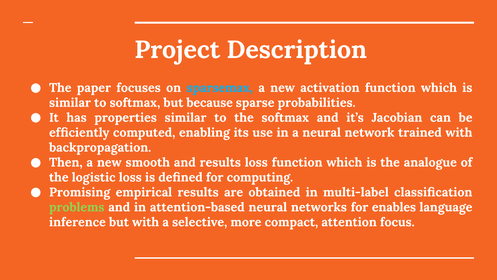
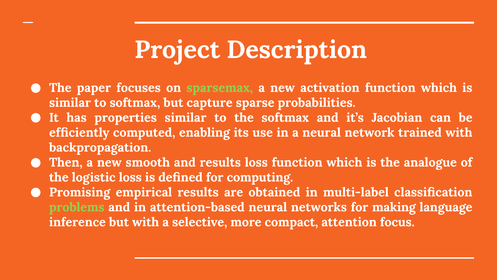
sparsemax colour: light blue -> light green (220, 88)
because: because -> capture (210, 103)
enables: enables -> making (394, 207)
